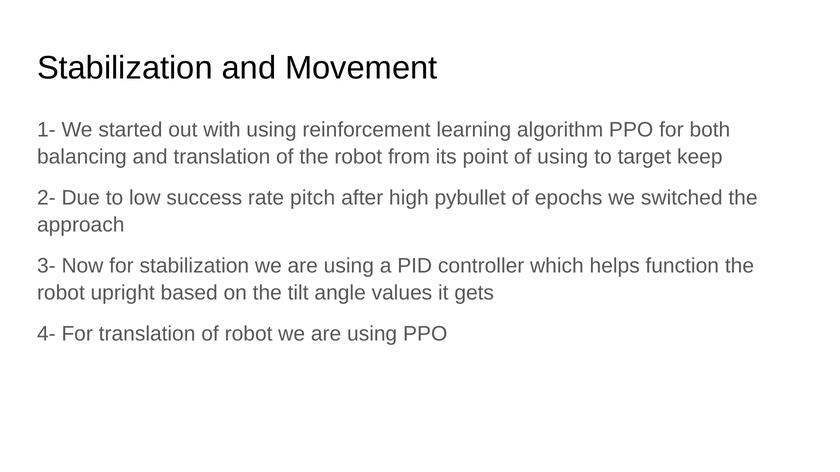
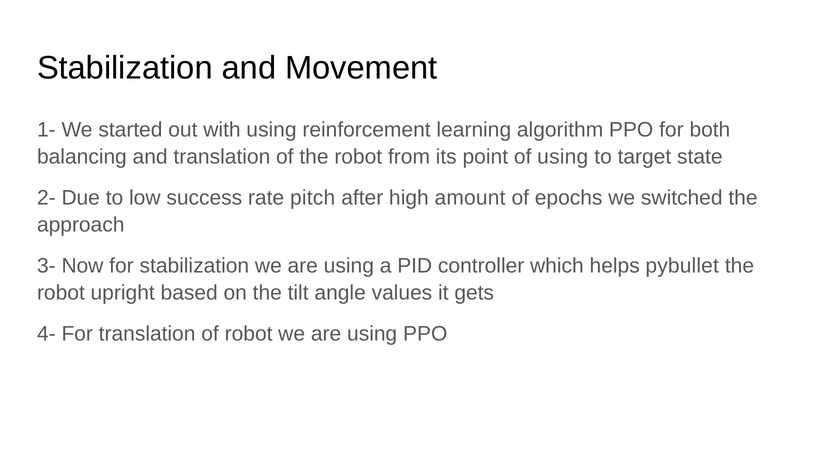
keep: keep -> state (700, 157)
pybullet: pybullet -> amount (470, 198)
function: function -> pybullet (682, 266)
